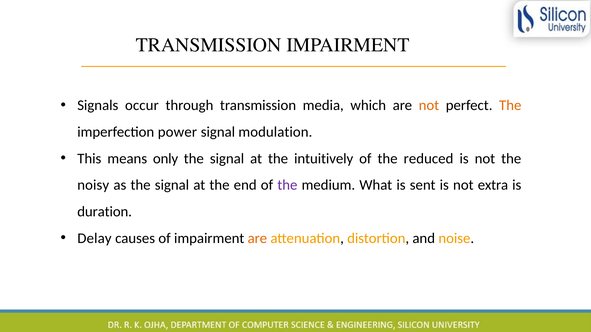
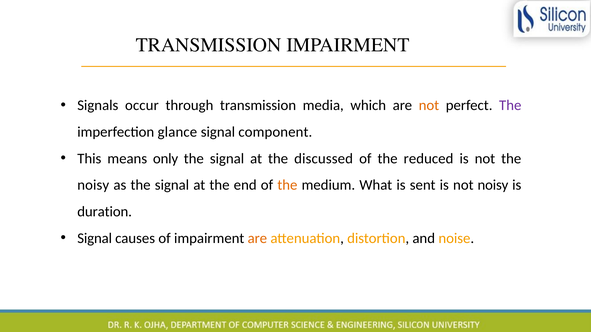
The colour: orange -> purple (510, 106)
power: power -> glance (177, 132)
modulation: modulation -> component (275, 132)
intuitively: intuitively -> discussed (324, 159)
the colour: purple -> orange (287, 185)
not extra: extra -> noisy (493, 185)
Delay: Delay -> Signal (95, 239)
